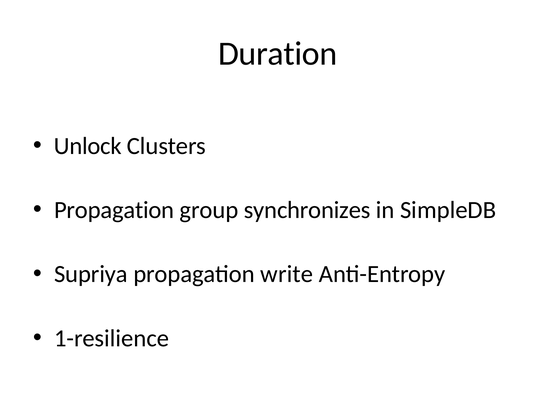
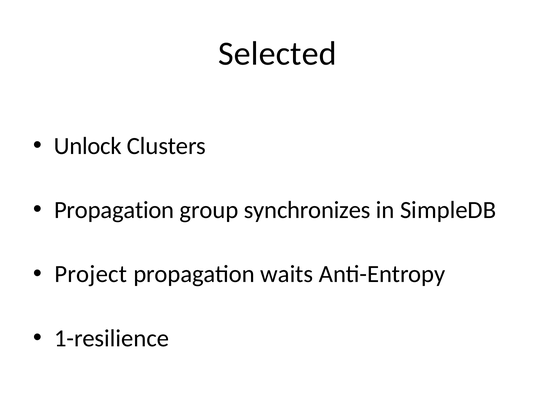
Duration: Duration -> Selected (277, 54)
Supriya: Supriya -> Project (91, 274)
write: write -> waits (287, 274)
